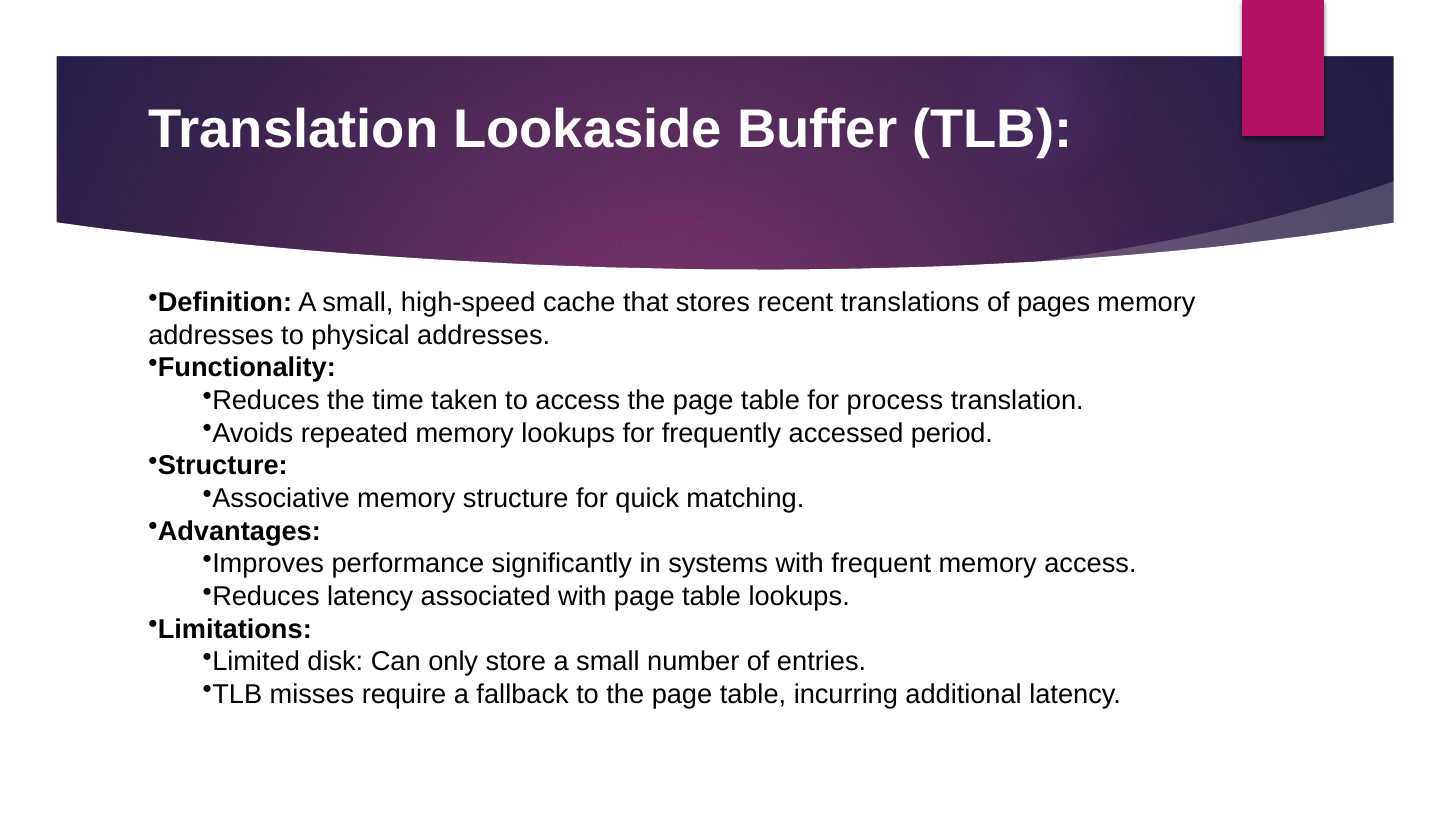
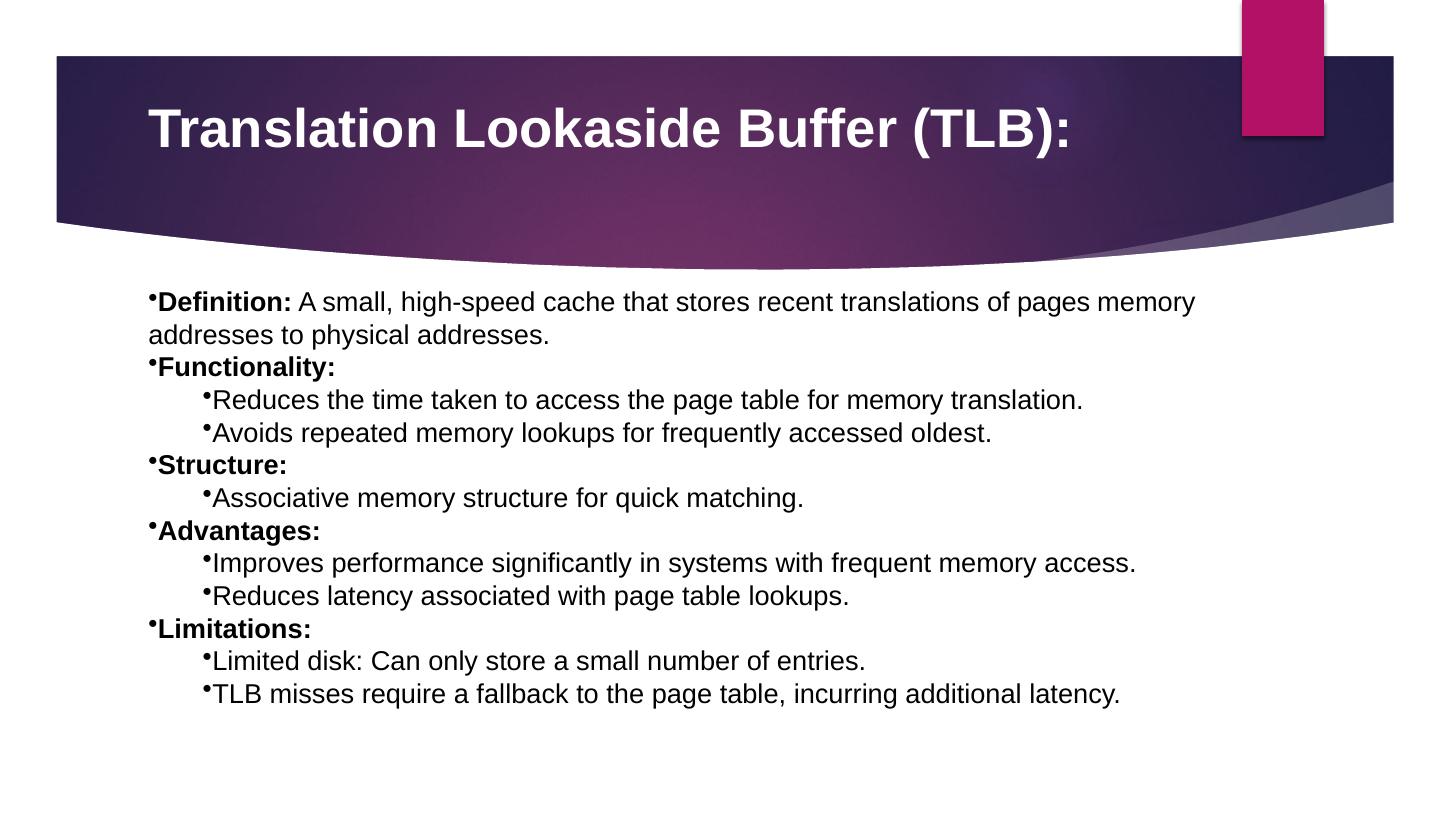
for process: process -> memory (895, 401)
period: period -> oldest (952, 433)
